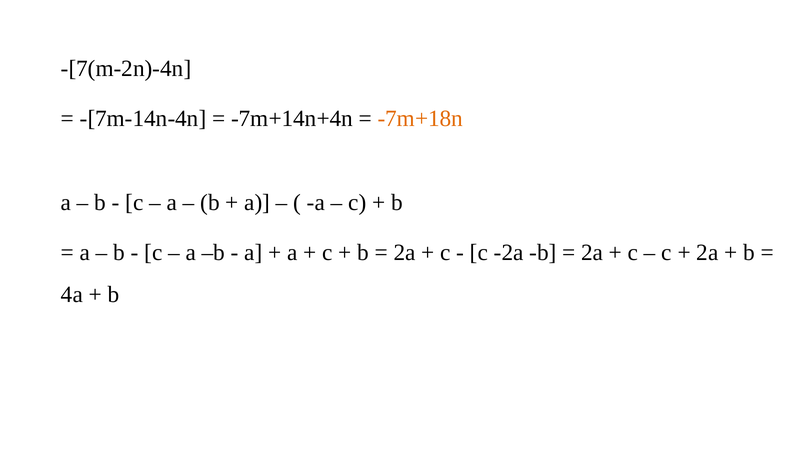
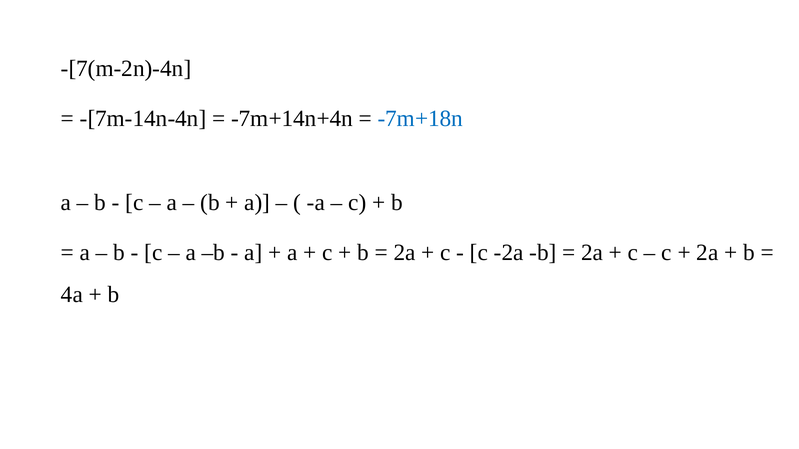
-7m+18n colour: orange -> blue (420, 119)
